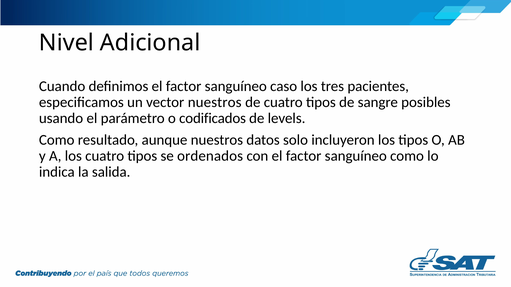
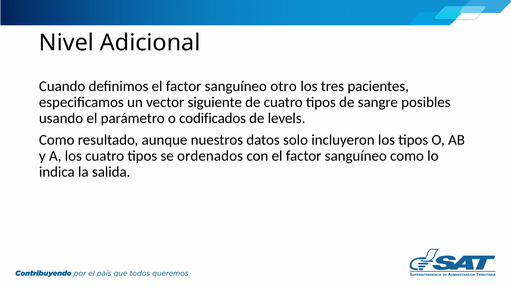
caso: caso -> otro (284, 86)
vector nuestros: nuestros -> siguiente (215, 102)
